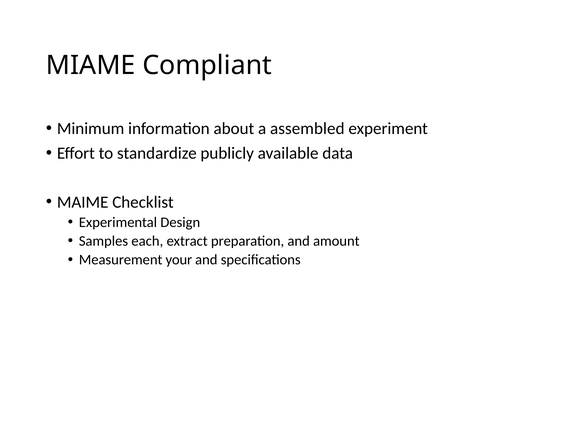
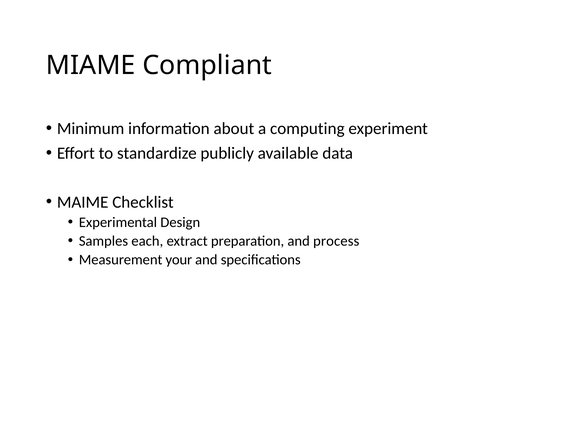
assembled: assembled -> computing (307, 129)
amount: amount -> process (336, 241)
